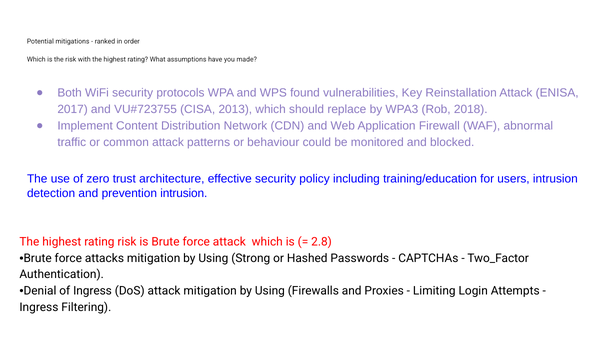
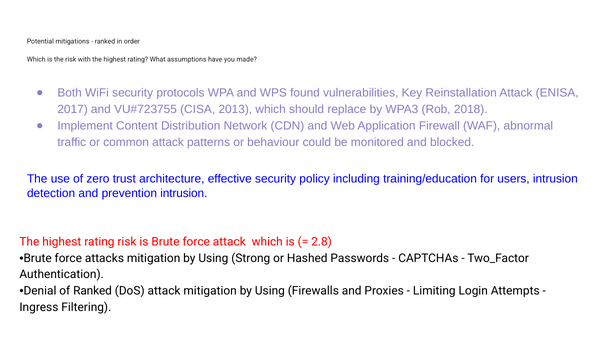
of Ingress: Ingress -> Ranked (93, 291)
